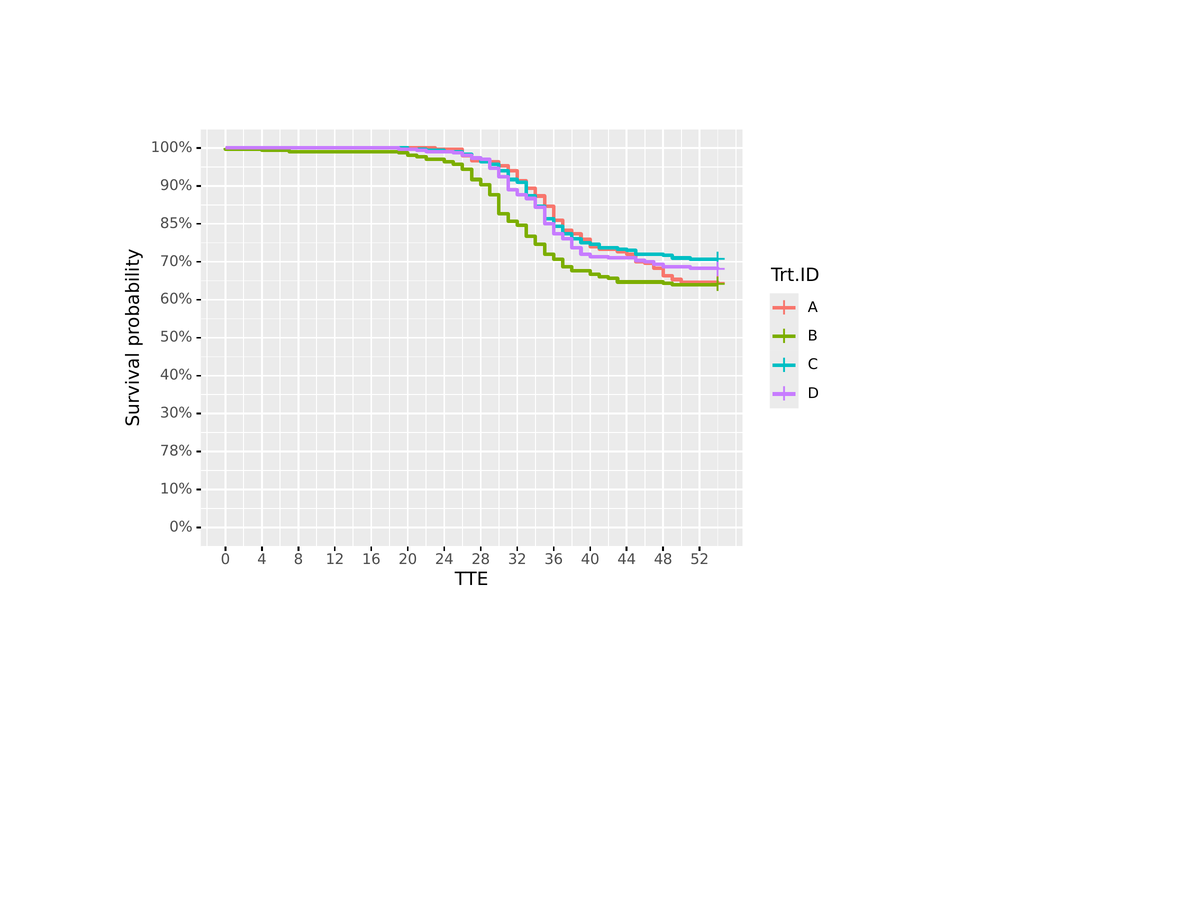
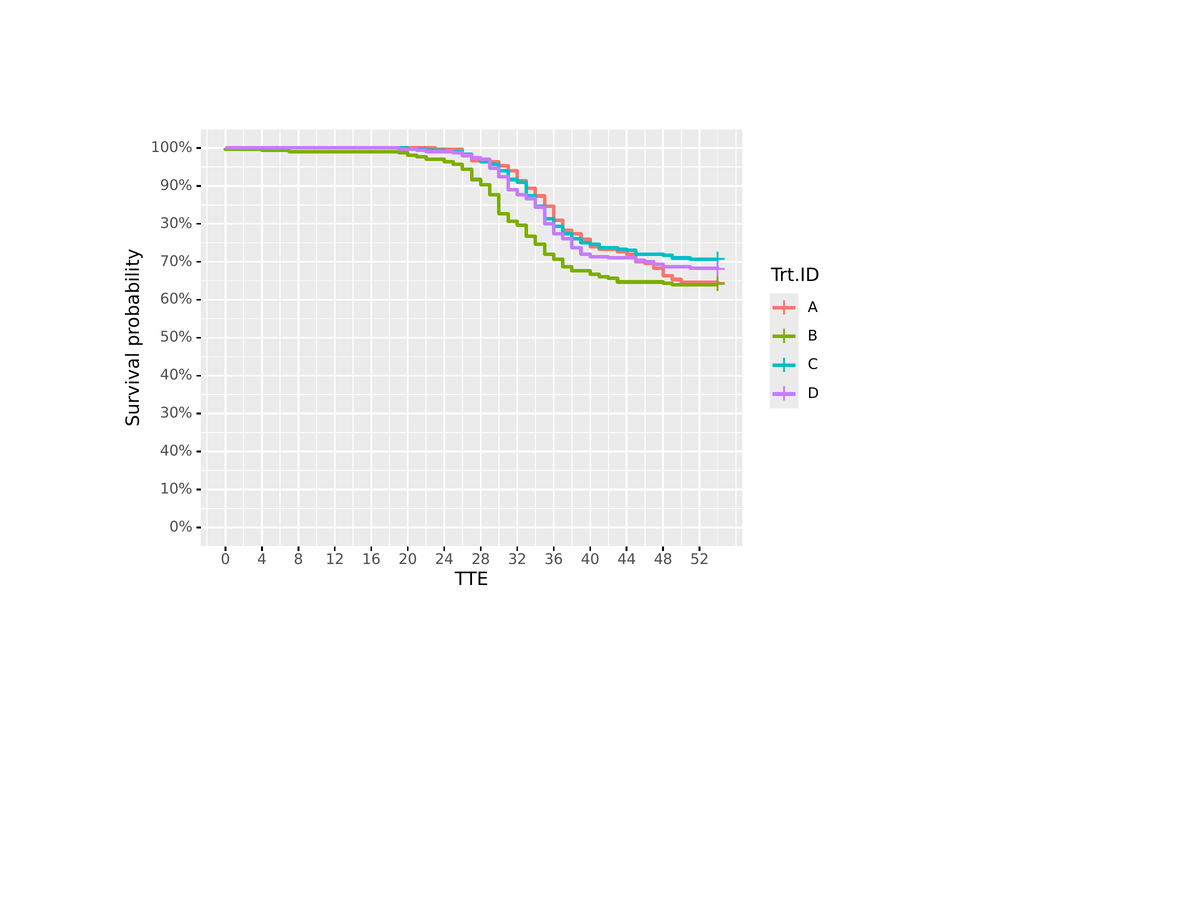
85%: 85% -> 30% (176, 223)
78%: 78% -> 40% (176, 451)
